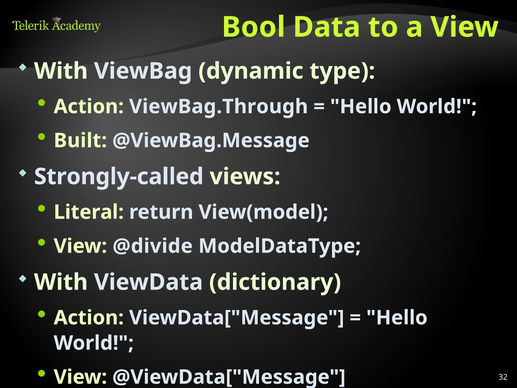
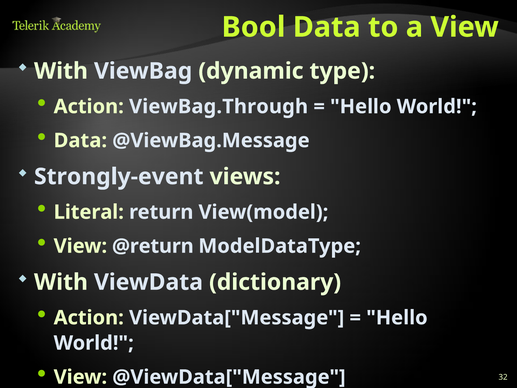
Built: Built -> Data (80, 140)
Strongly-called: Strongly-called -> Strongly-event (119, 177)
@divide: @divide -> @return (153, 246)
